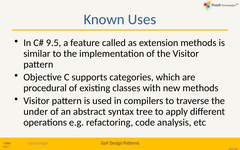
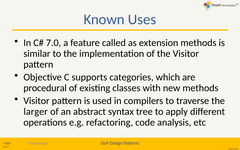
9.5: 9.5 -> 7.0 (54, 43)
under: under -> larger (36, 112)
